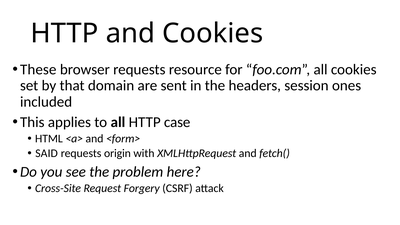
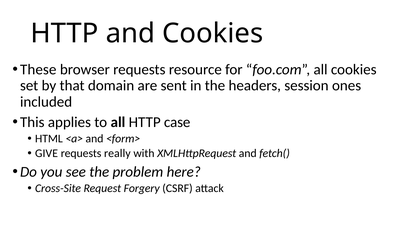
SAID: SAID -> GIVE (47, 153)
origin: origin -> really (117, 153)
